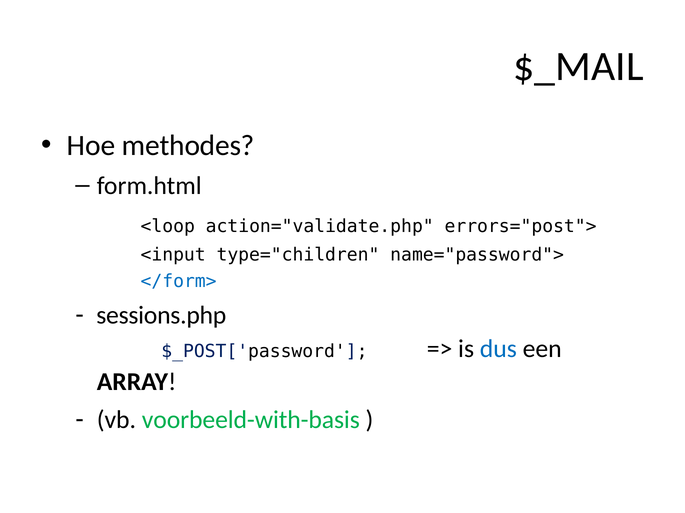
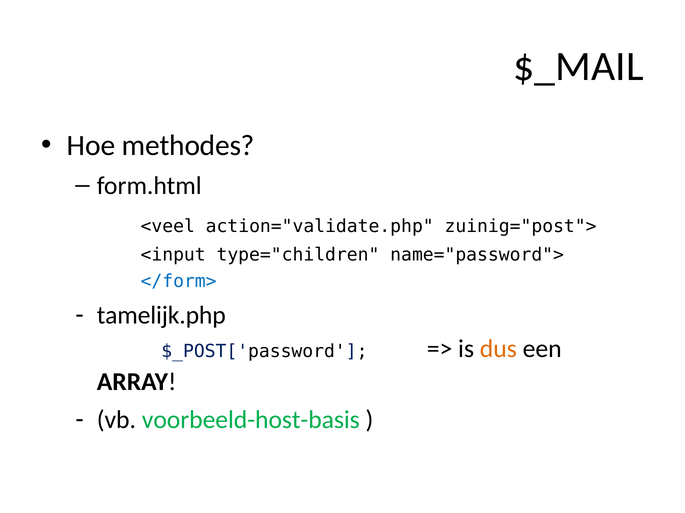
<loop: <loop -> <veel (168, 227)
errors="post">: errors="post"> -> zuinig="post"> (521, 227)
sessions.php: sessions.php -> tamelijk.php (161, 316)
dus colour: blue -> orange (498, 349)
voorbeeld-with-basis: voorbeeld-with-basis -> voorbeeld-host-basis (251, 421)
